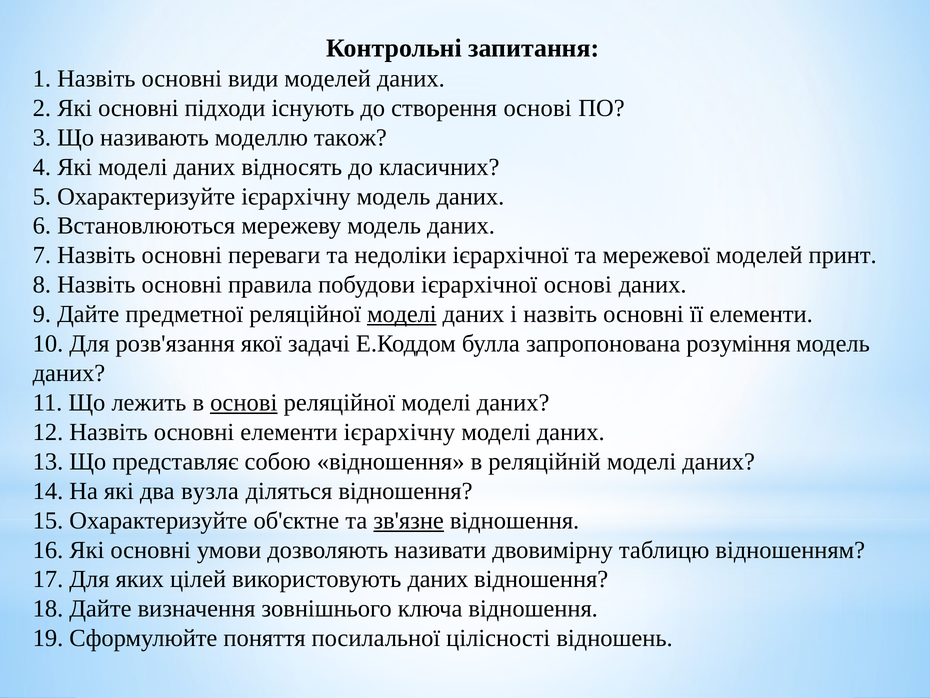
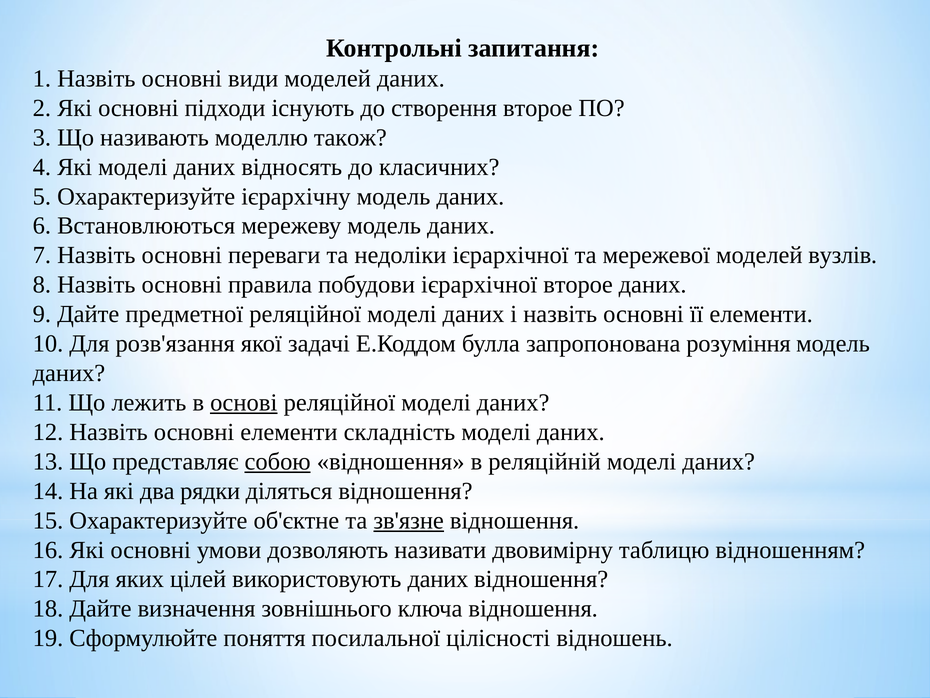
створення основі: основі -> второе (538, 108)
принт: принт -> вузлів (843, 255)
ієрархічної основі: основі -> второе (578, 285)
моделі underline: present -> none (402, 314)
елементи ієрархічну: ієрархічну -> складність (399, 432)
собою underline: none -> present (278, 461)
вузла: вузла -> рядки (210, 491)
